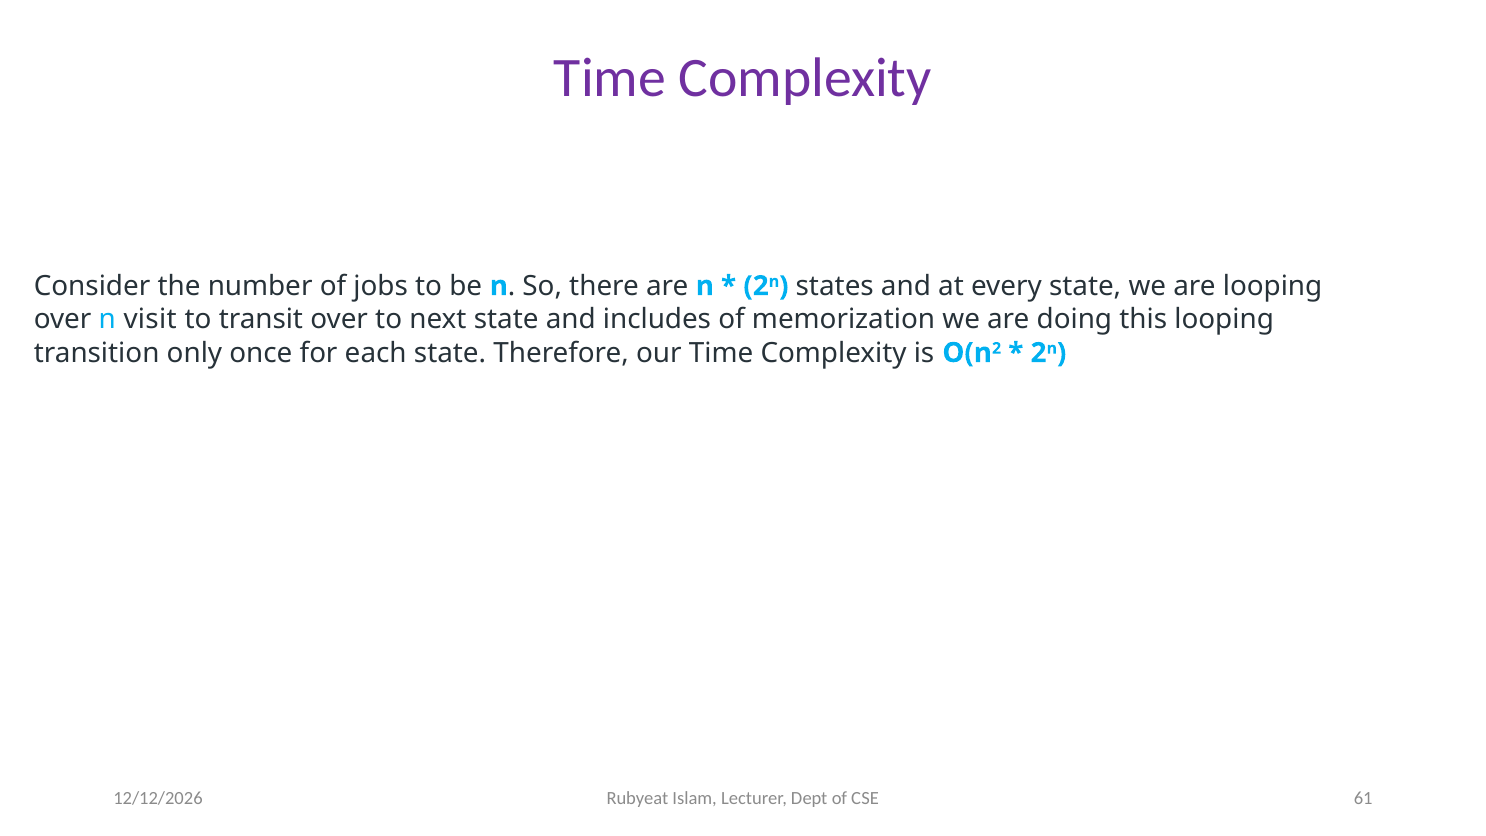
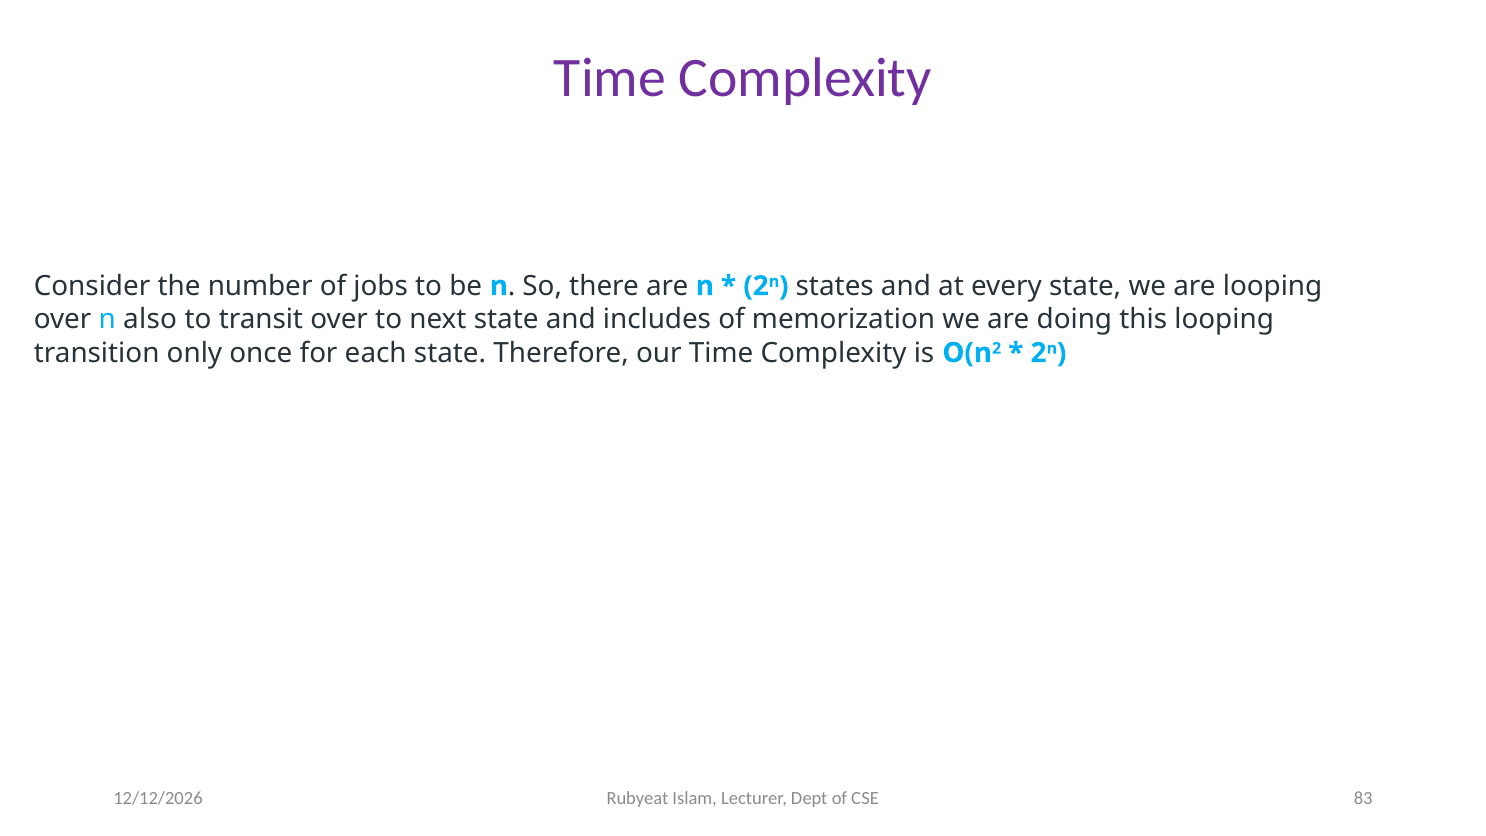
visit: visit -> also (150, 319)
61: 61 -> 83 (1363, 798)
